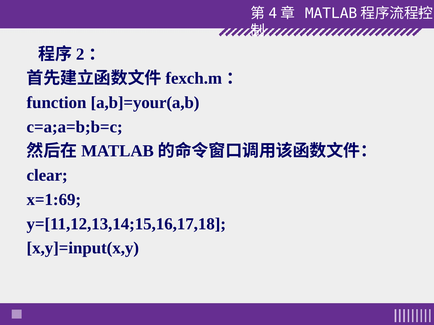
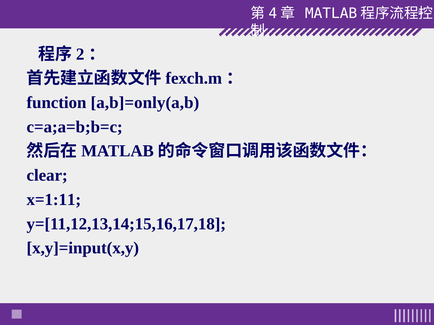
a,b]=your(a,b: a,b]=your(a,b -> a,b]=only(a,b (145, 103)
x=1:69: x=1:69 -> x=1:11 (54, 200)
